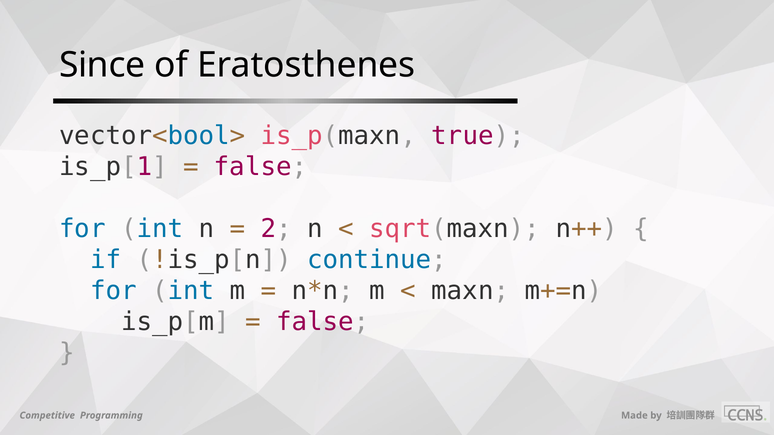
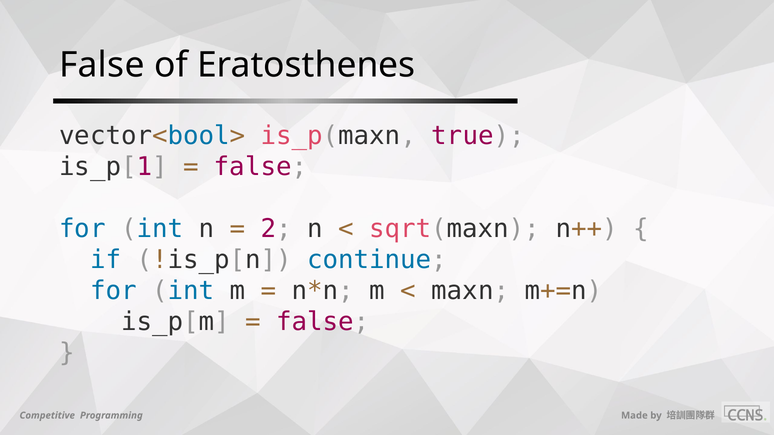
Since: Since -> False (102, 65)
